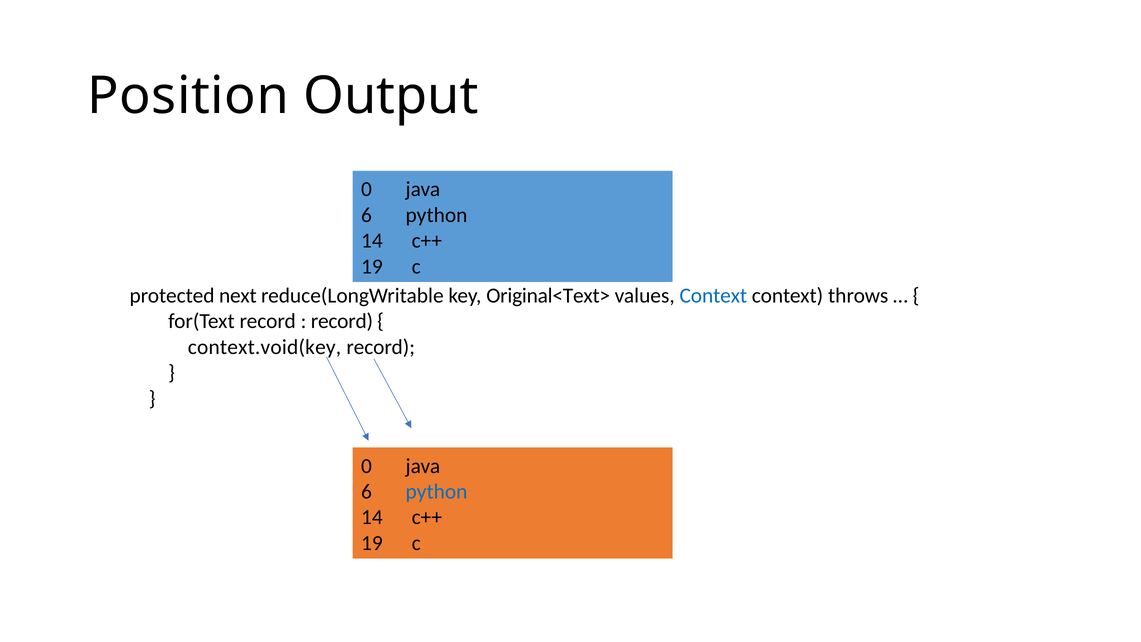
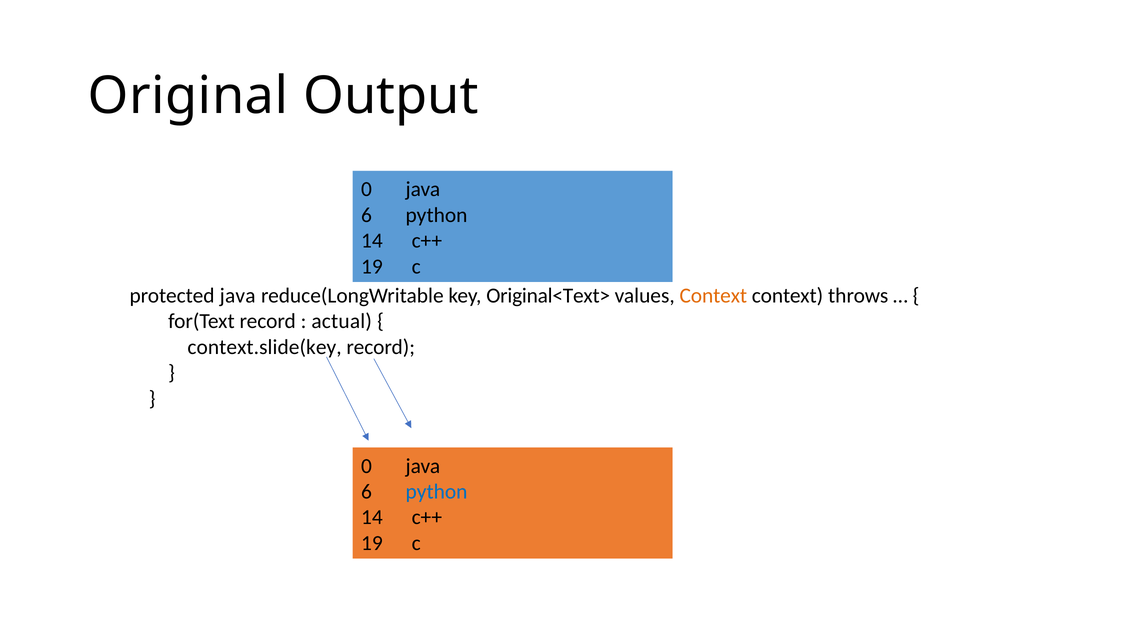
Position: Position -> Original (188, 96)
protected next: next -> java (238, 296)
Context colour: blue -> orange (713, 296)
record: record -> actual (342, 321)
context.void(key: context.void(key -> context.slide(key (265, 347)
